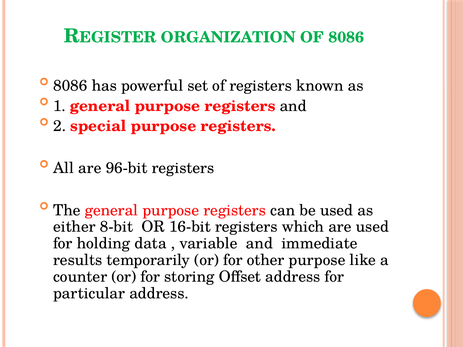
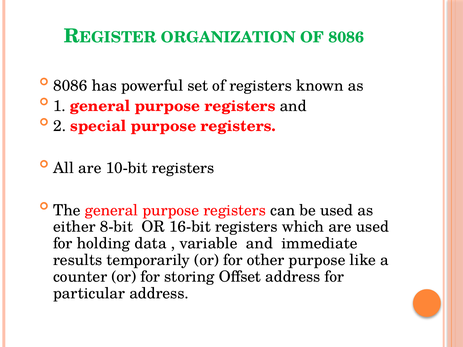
96-bit: 96-bit -> 10-bit (127, 168)
